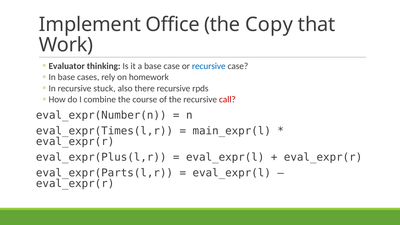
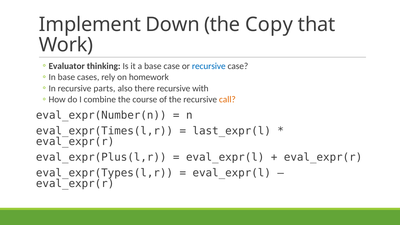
Office: Office -> Down (173, 24)
stuck: stuck -> parts (104, 88)
rpds: rpds -> with (200, 88)
call colour: red -> orange (227, 100)
main_expr(l: main_expr(l -> last_expr(l (232, 131)
eval_expr(Parts(l,r: eval_expr(Parts(l,r -> eval_expr(Types(l,r (104, 173)
